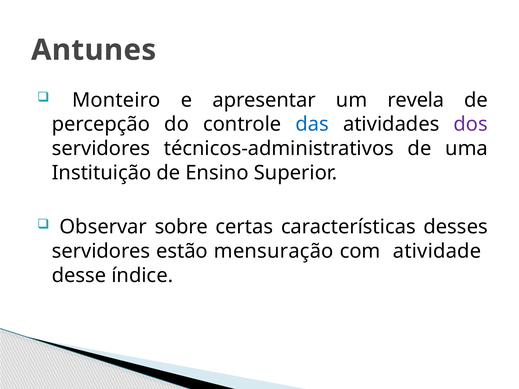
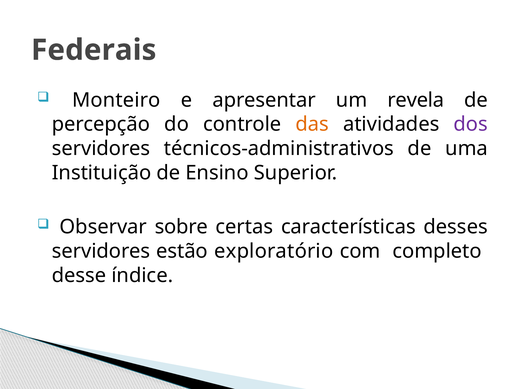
Antunes: Antunes -> Federais (94, 50)
das colour: blue -> orange (312, 124)
mensuração: mensuração -> exploratório (274, 251)
atividade: atividade -> completo (437, 251)
